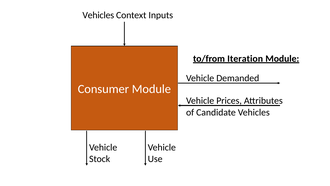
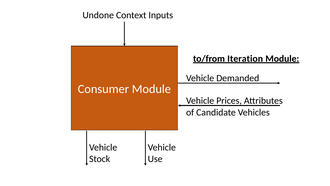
Vehicles: Vehicles -> Undone (98, 15)
